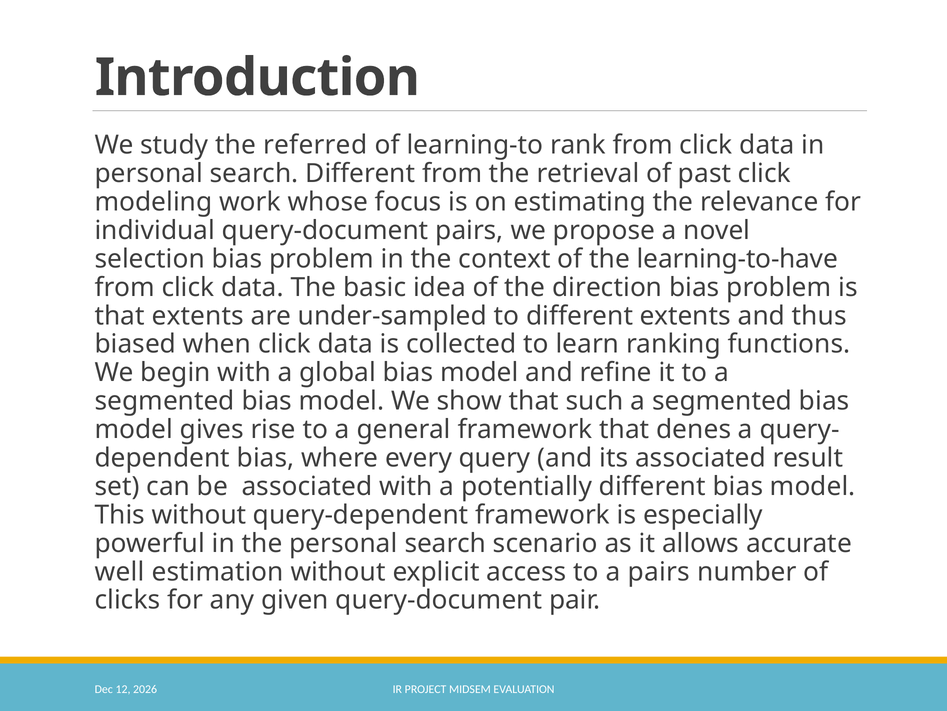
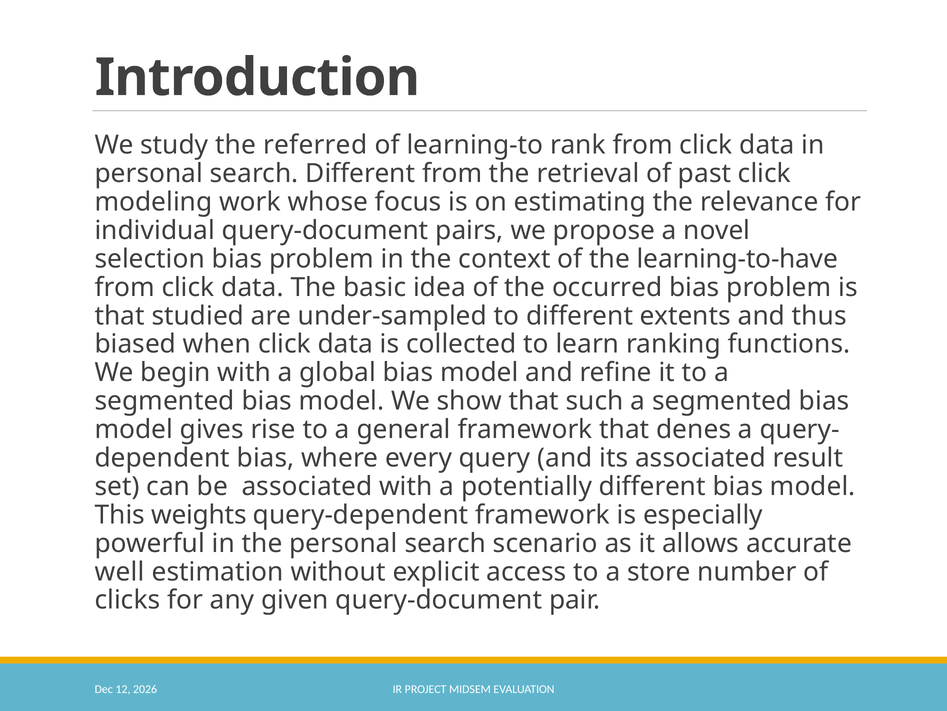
direction: direction -> occurred (607, 287)
that extents: extents -> studied (198, 316)
This without: without -> weights (199, 514)
a pairs: pairs -> store (659, 571)
